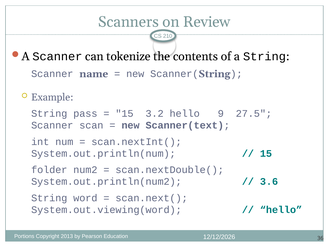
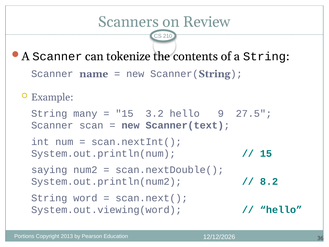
pass: pass -> many (85, 114)
folder: folder -> saying (49, 170)
3.6: 3.6 -> 8.2 (269, 181)
